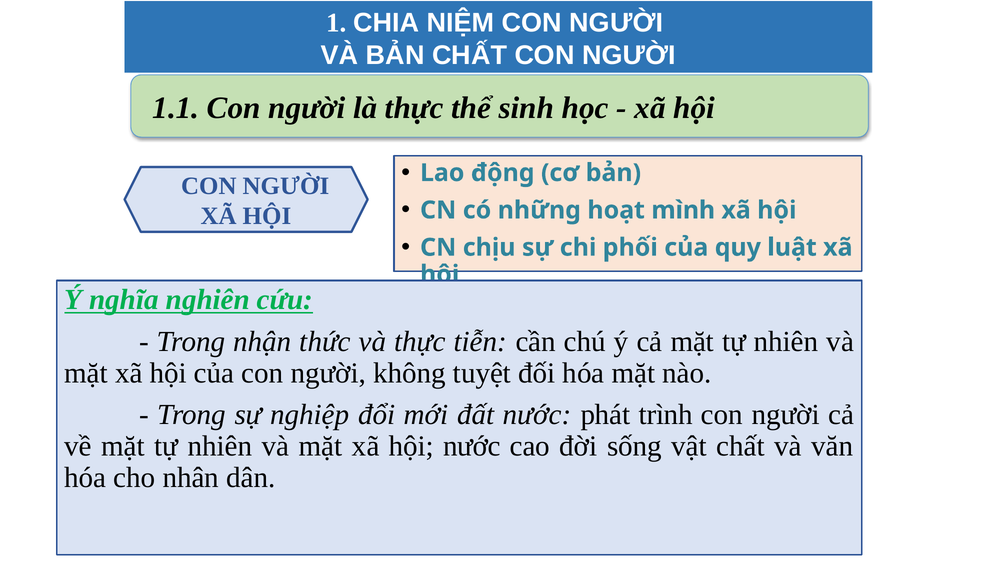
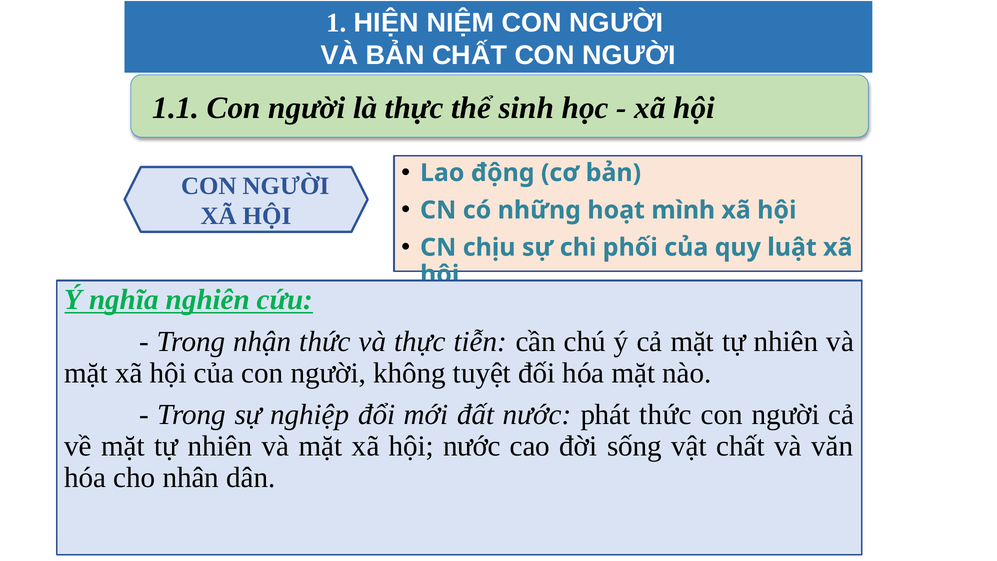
CHIA: CHIA -> HIỆN (386, 23)
phát trình: trình -> thức (666, 415)
